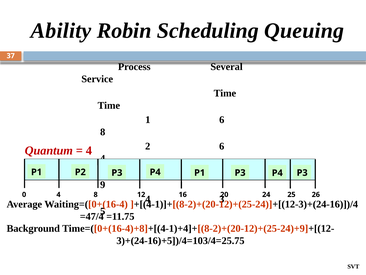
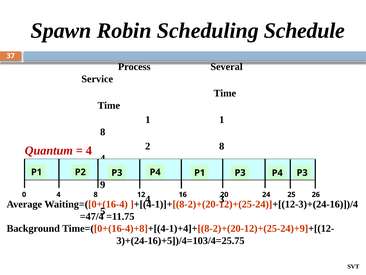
Ability: Ability -> Spawn (61, 30)
Queuing: Queuing -> Schedule (304, 30)
1 6: 6 -> 1 (222, 119)
2 6: 6 -> 8 (222, 146)
